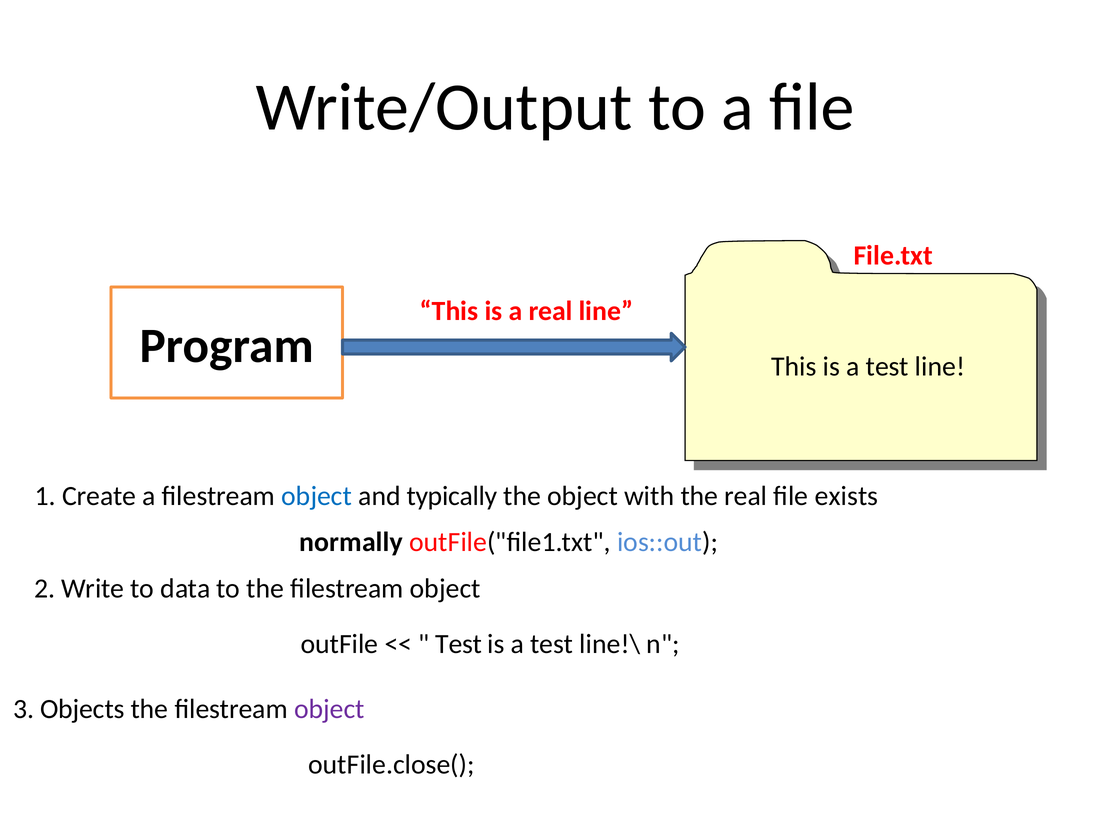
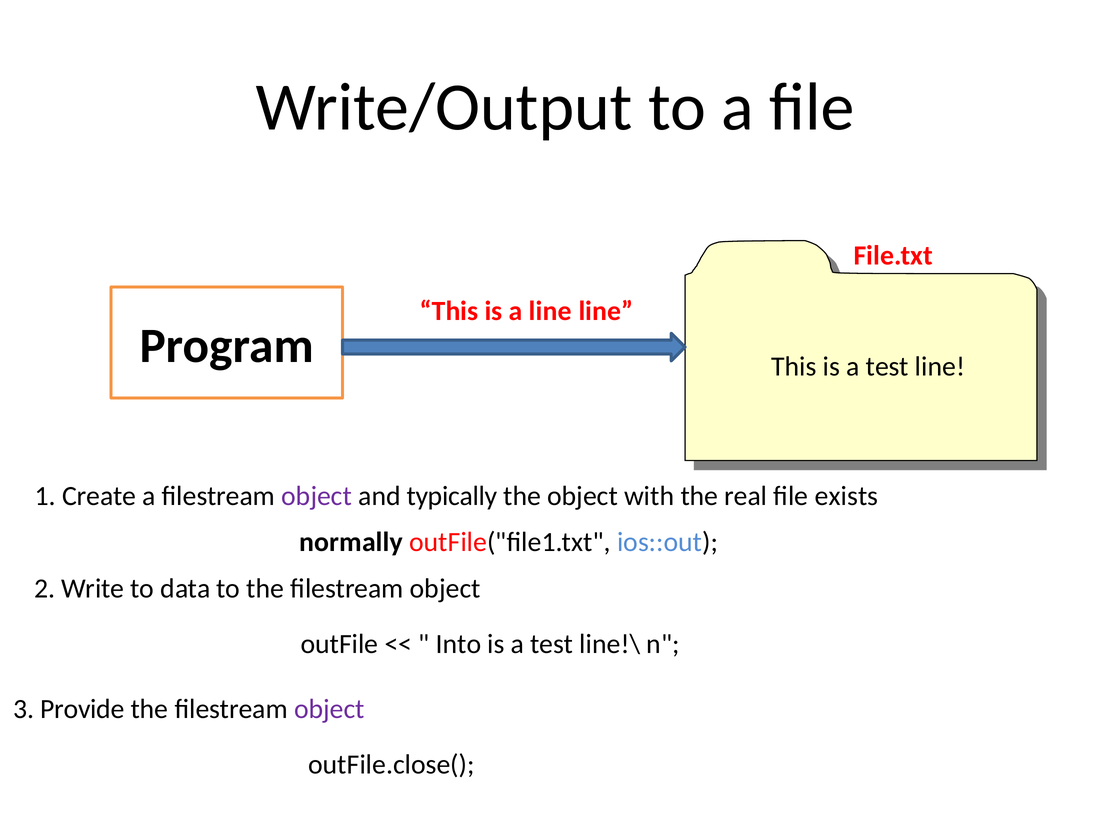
a real: real -> line (550, 311)
object colour: blue -> purple (317, 496)
Test: Test -> Into (459, 644)
Objects: Objects -> Provide (82, 709)
